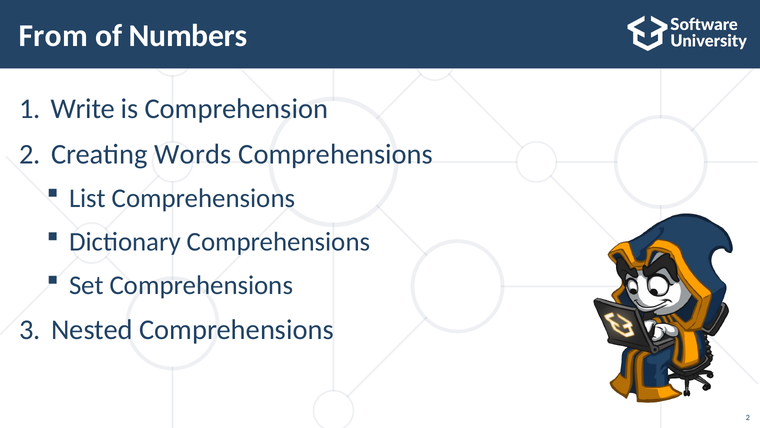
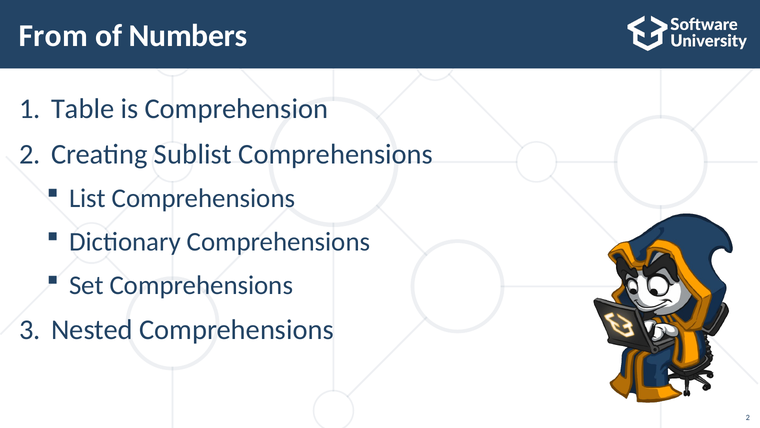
Write: Write -> Table (83, 109)
Words: Words -> Sublist (193, 154)
